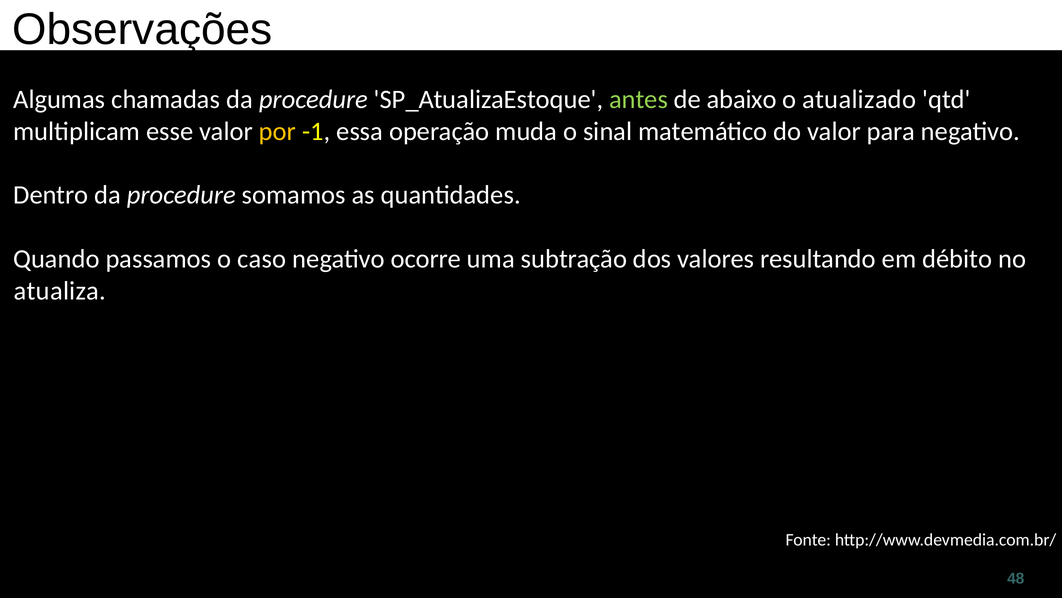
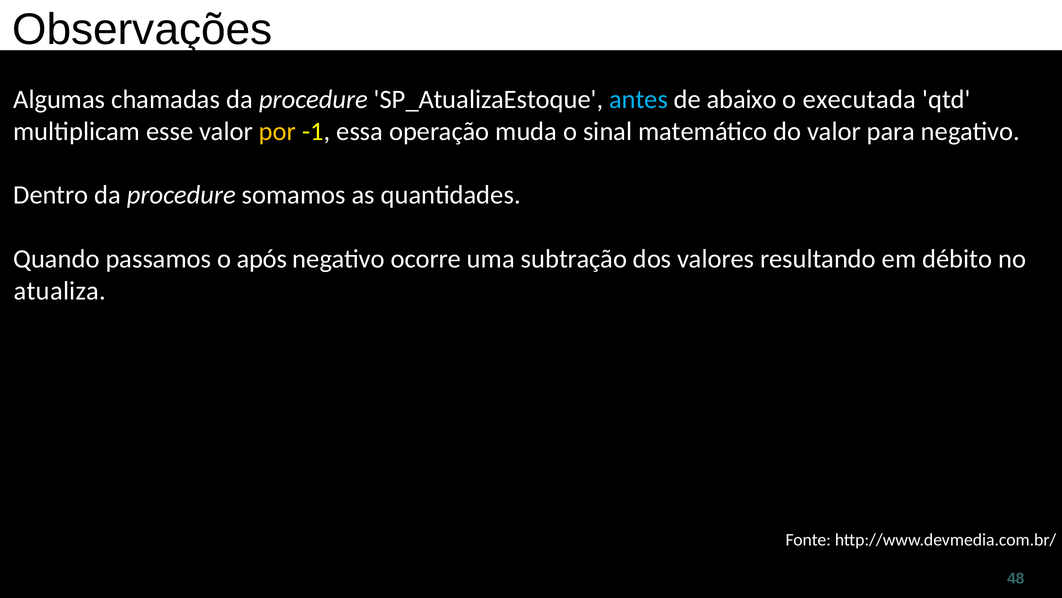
antes colour: light green -> light blue (639, 99)
atualizado: atualizado -> executada (859, 99)
caso: caso -> após (262, 259)
